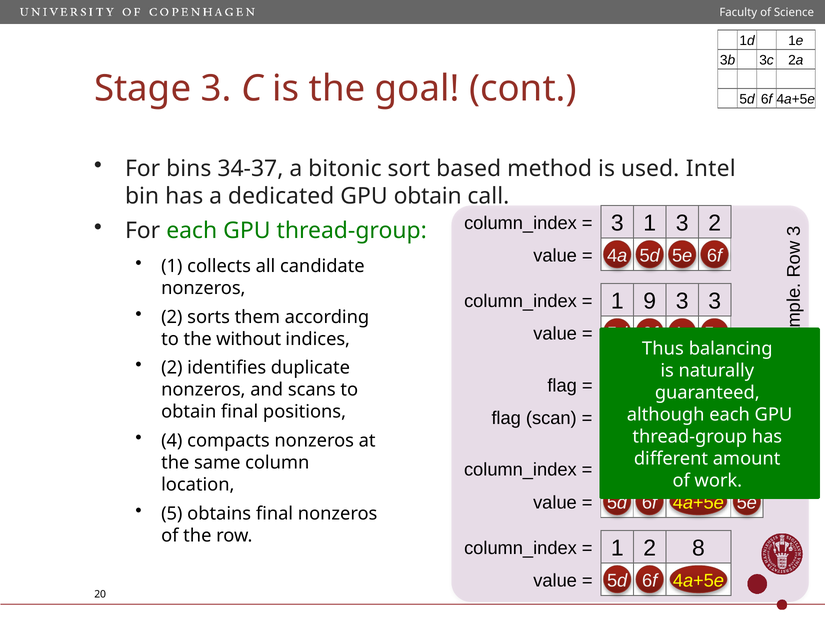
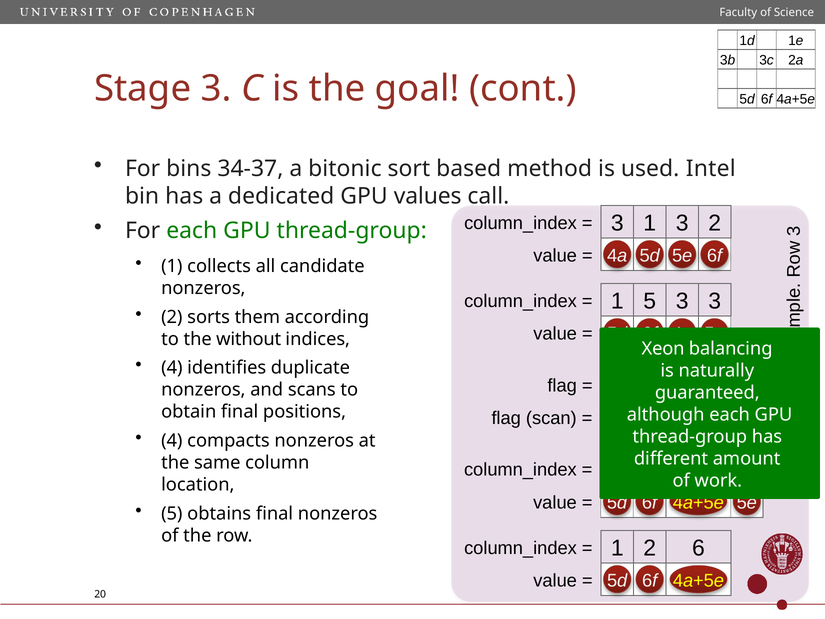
GPU obtain: obtain -> values (428, 196)
1 9: 9 -> 5 (650, 301)
Thus: Thus -> Xeon (663, 349)
2: 2 -> 4 (172, 368)
8: 8 -> 6 (698, 548)
